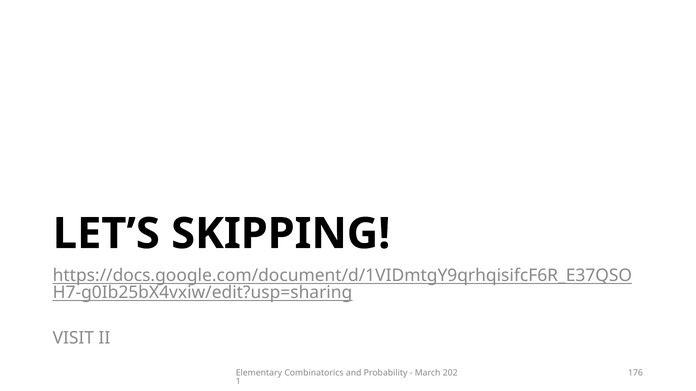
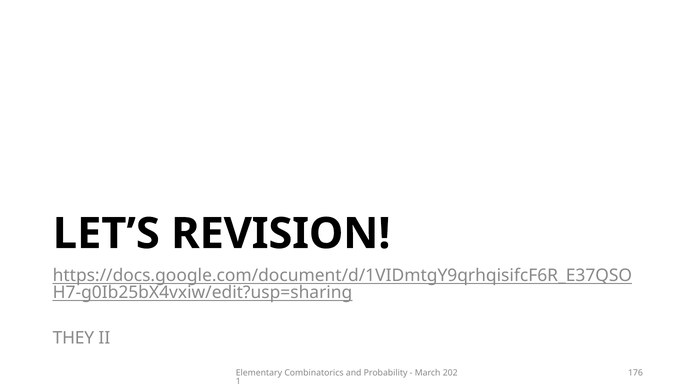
SKIPPING: SKIPPING -> REVISION (281, 234)
VISIT: VISIT -> THEY (73, 338)
